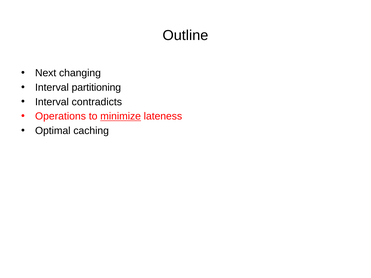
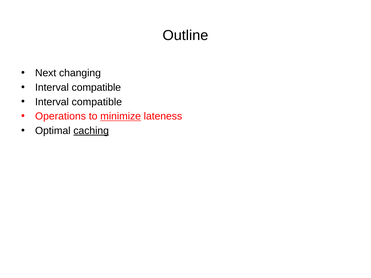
partitioning: partitioning -> compatible (96, 88)
contradicts: contradicts -> compatible (97, 102)
caching underline: none -> present (91, 131)
